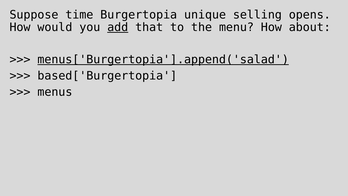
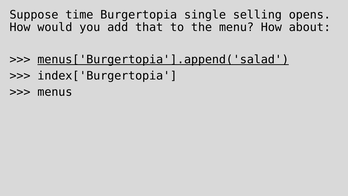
unique: unique -> single (205, 15)
add underline: present -> none (118, 27)
based['Burgertopia: based['Burgertopia -> index['Burgertopia (107, 76)
